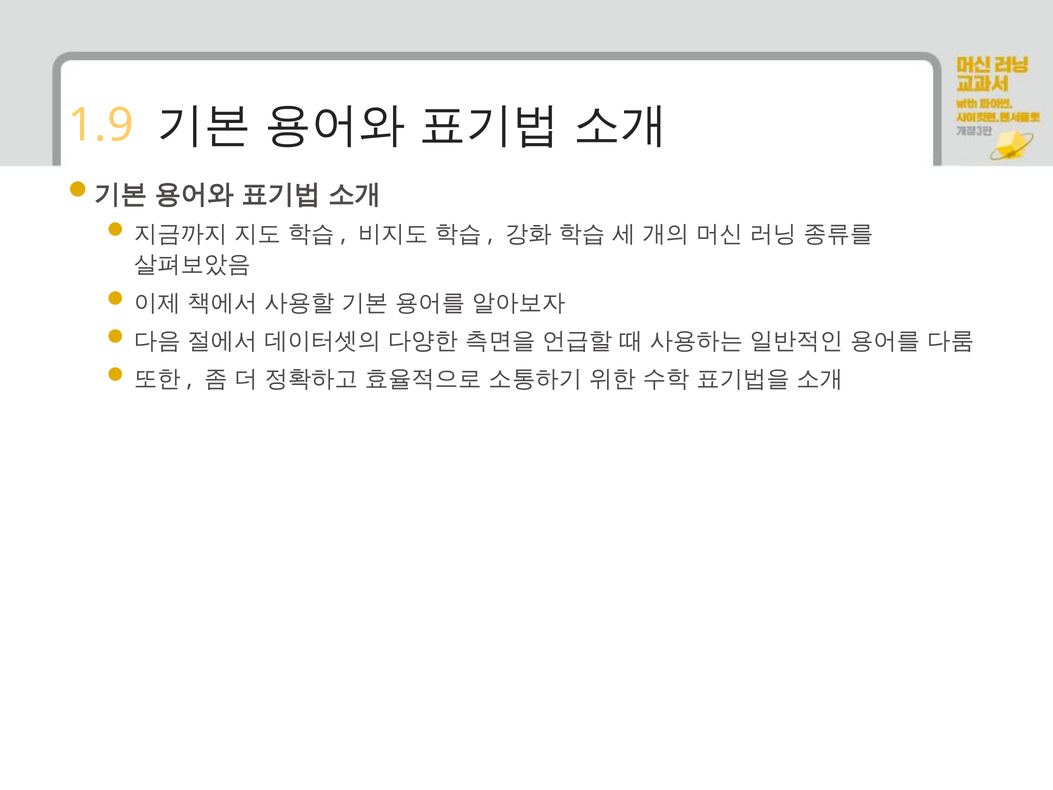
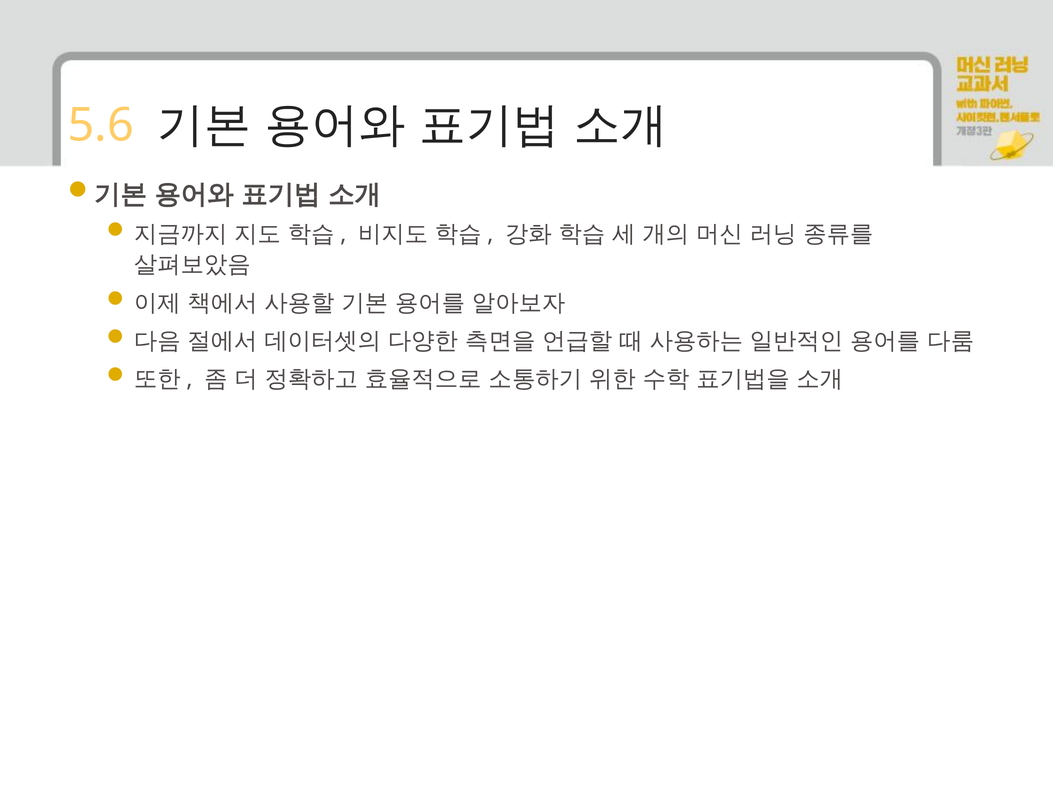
1.9: 1.9 -> 5.6 (101, 125)
